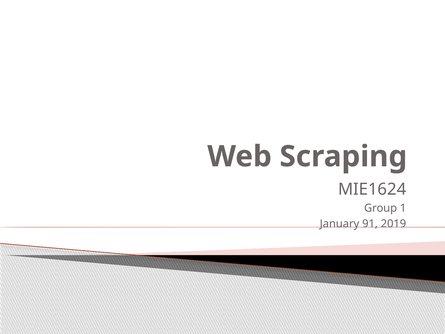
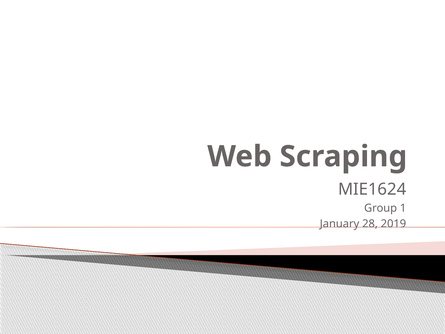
91: 91 -> 28 (370, 224)
